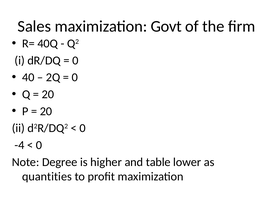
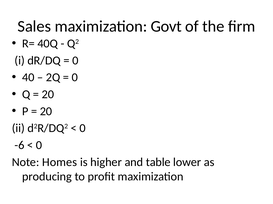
-4: -4 -> -6 (19, 146)
Degree: Degree -> Homes (60, 163)
quantities: quantities -> producing (47, 177)
